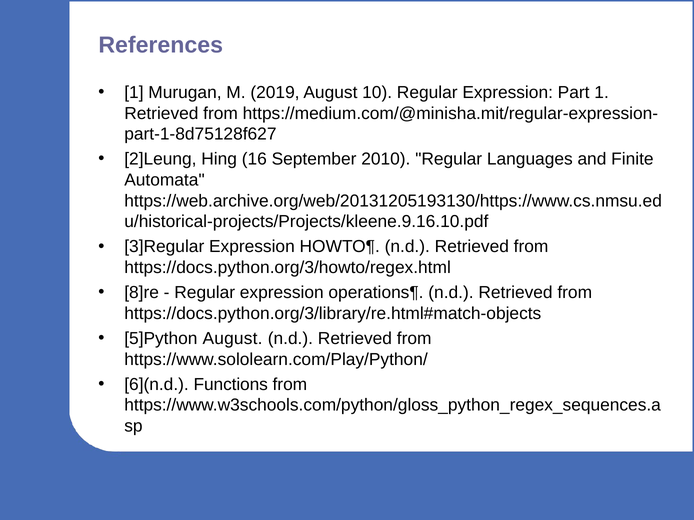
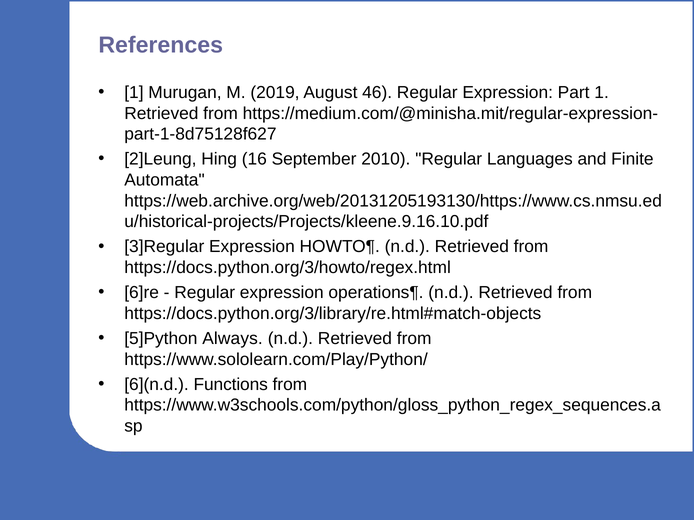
10: 10 -> 46 (377, 93)
8]re: 8]re -> 6]re (142, 293)
5]Python August: August -> Always (233, 339)
